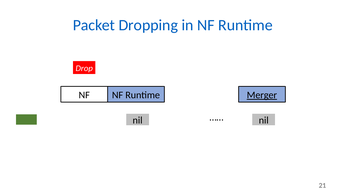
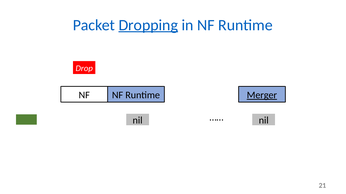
Dropping underline: none -> present (148, 25)
